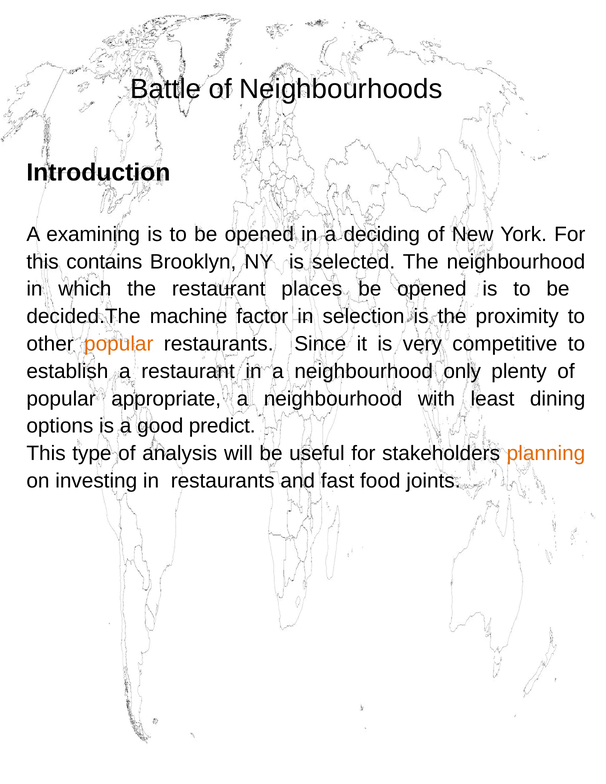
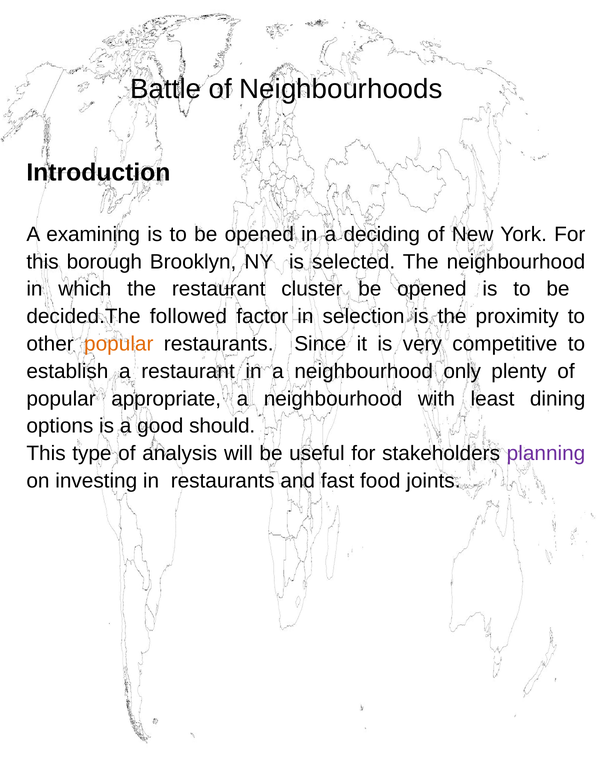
contains: contains -> borough (104, 262)
places: places -> cluster (312, 289)
machine: machine -> followed (188, 317)
predict: predict -> should (222, 426)
planning colour: orange -> purple (546, 454)
